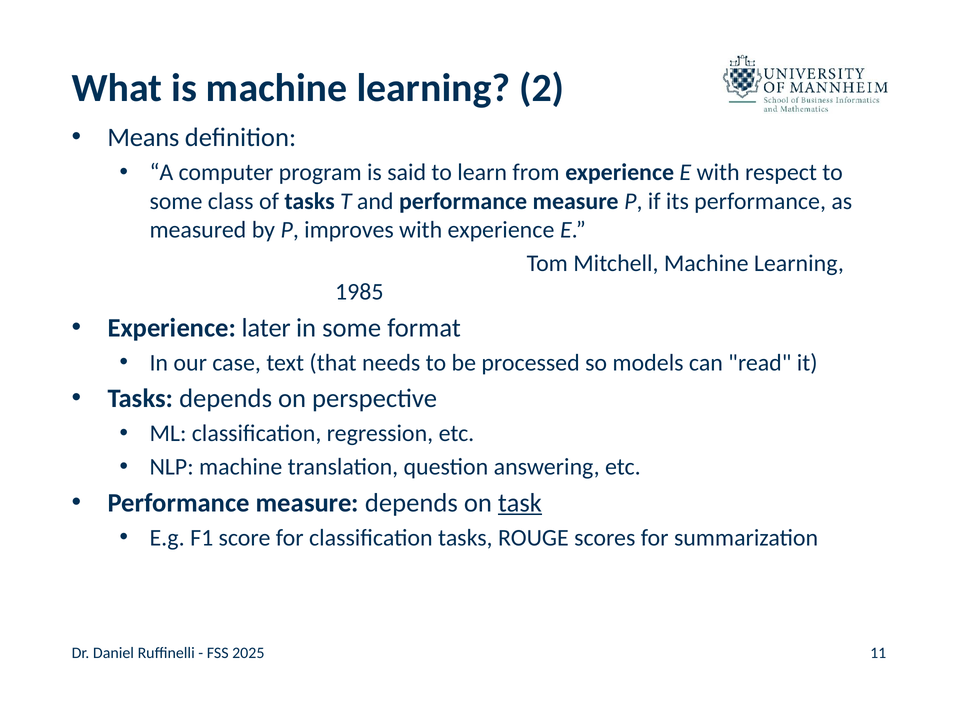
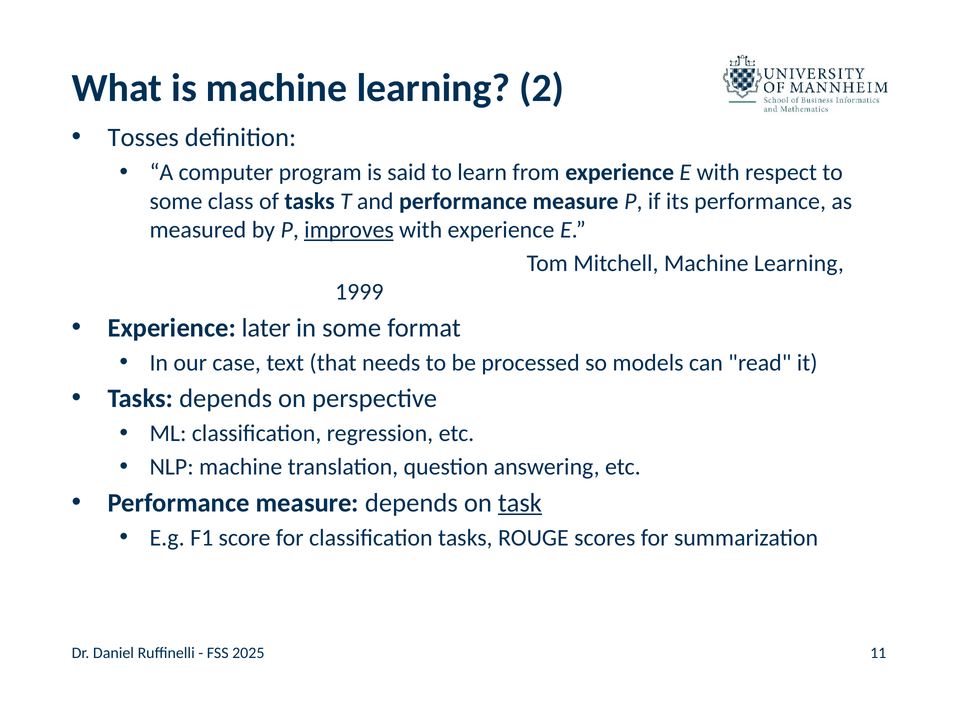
Means: Means -> Tosses (143, 138)
improves underline: none -> present (349, 230)
1985: 1985 -> 1999 (359, 292)
